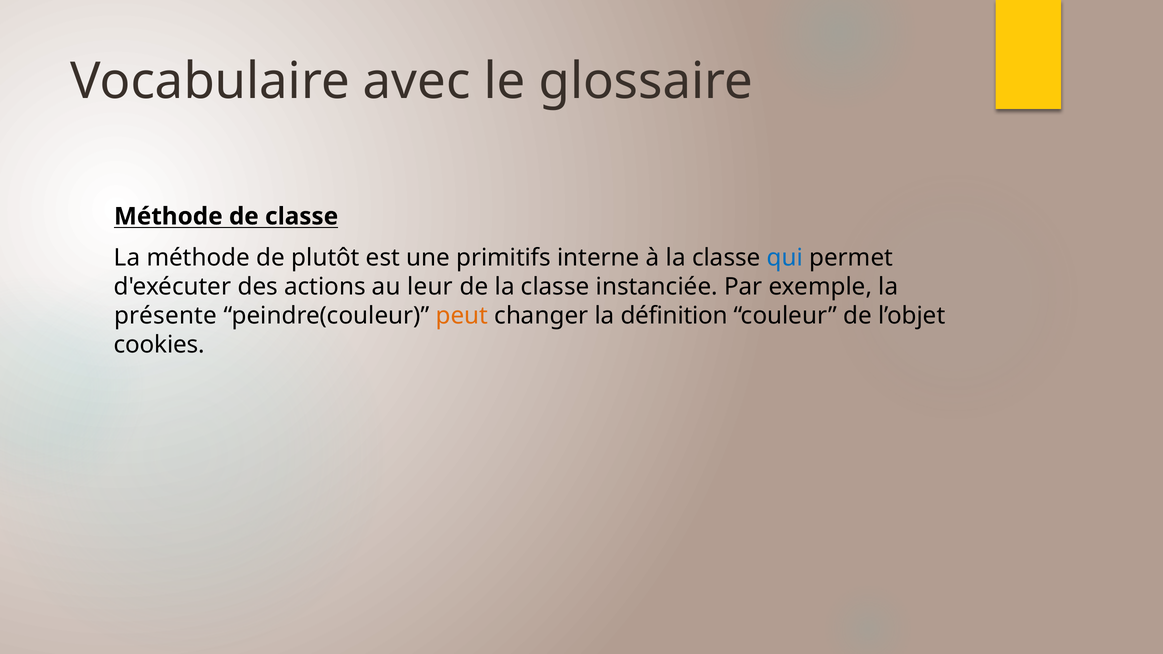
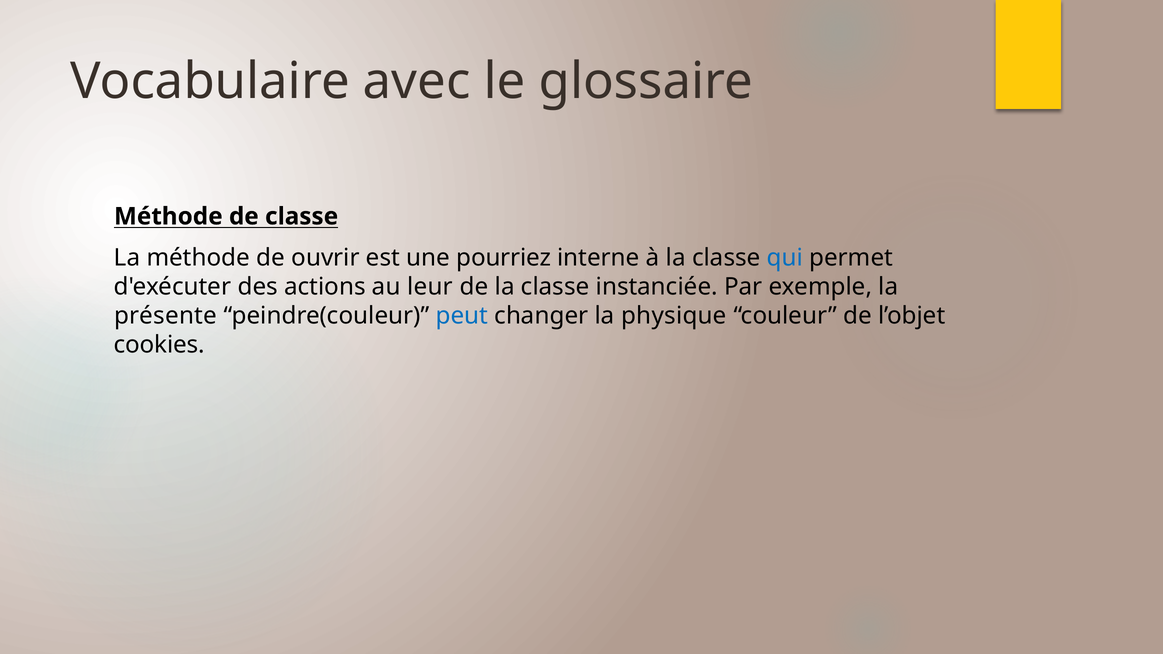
plutôt: plutôt -> ouvrir (326, 258)
primitifs: primitifs -> pourriez (504, 258)
peut colour: orange -> blue (462, 316)
définition: définition -> physique (674, 316)
